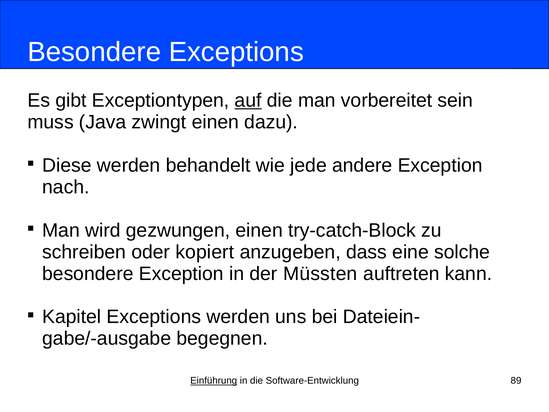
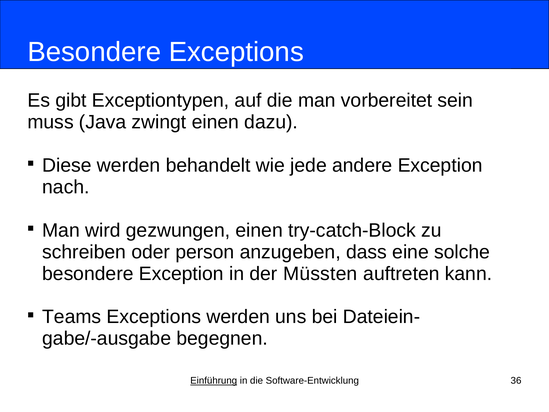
auf underline: present -> none (248, 100)
kopiert: kopiert -> person (205, 252)
Kapitel: Kapitel -> Teams (72, 317)
89: 89 -> 36 (516, 380)
